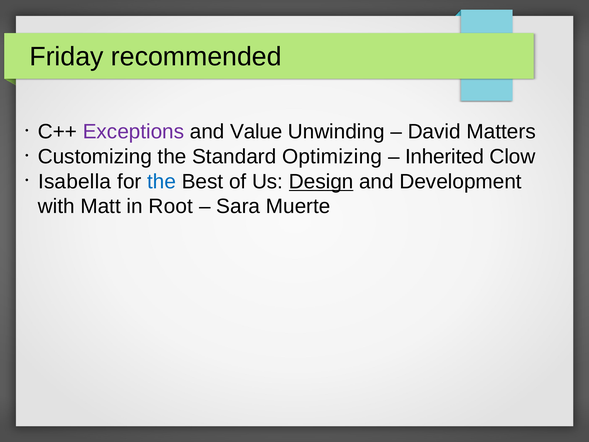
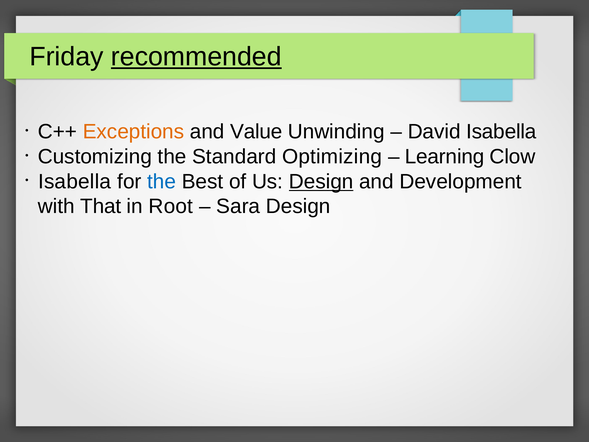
recommended underline: none -> present (196, 57)
Exceptions colour: purple -> orange (134, 132)
David Matters: Matters -> Isabella (501, 132)
Inherited: Inherited -> Learning (445, 157)
Matt: Matt -> That (101, 206)
Sara Muerte: Muerte -> Design (298, 206)
